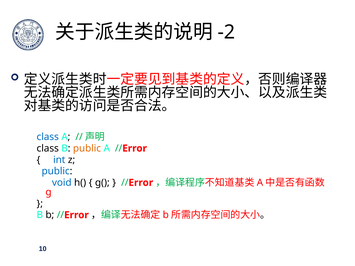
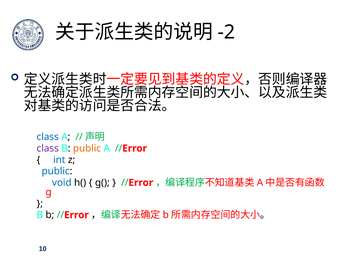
class colour: black -> purple (48, 148)
